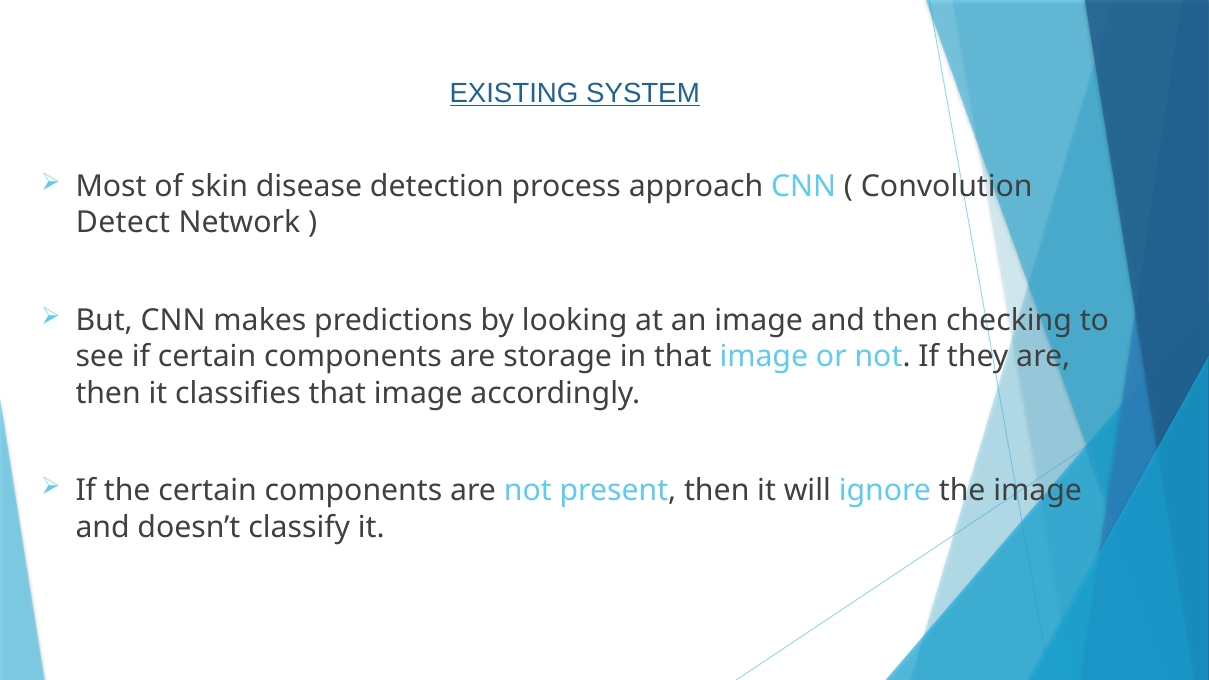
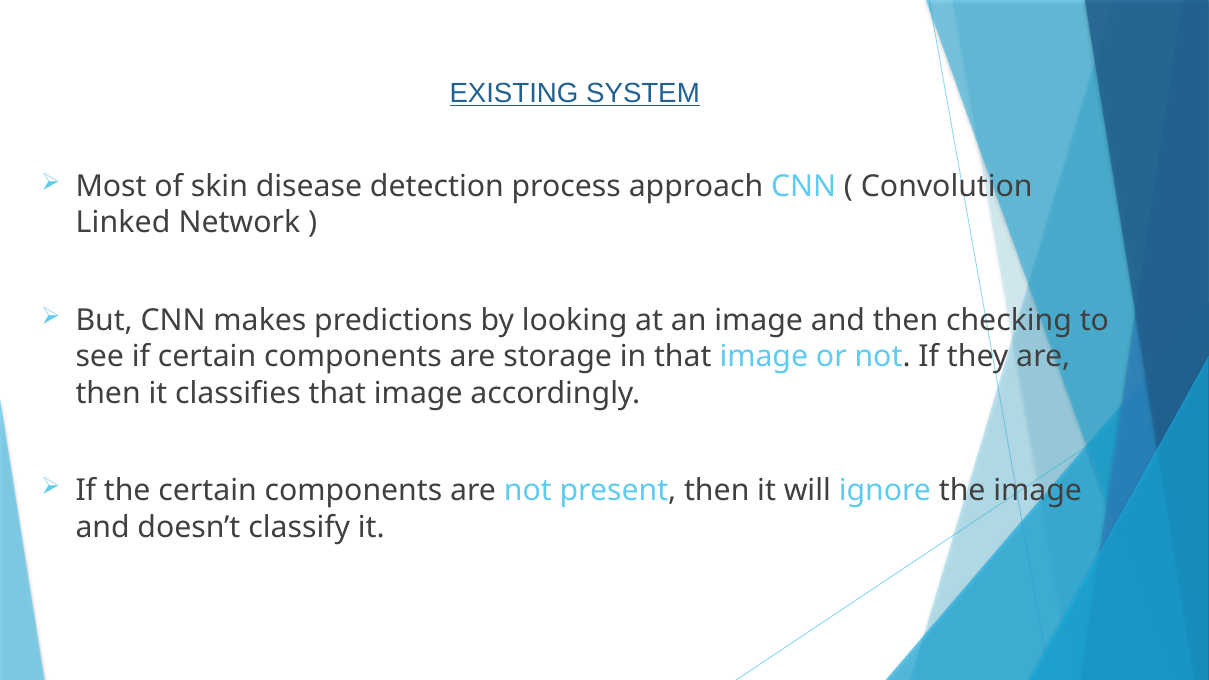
Detect: Detect -> Linked (123, 223)
